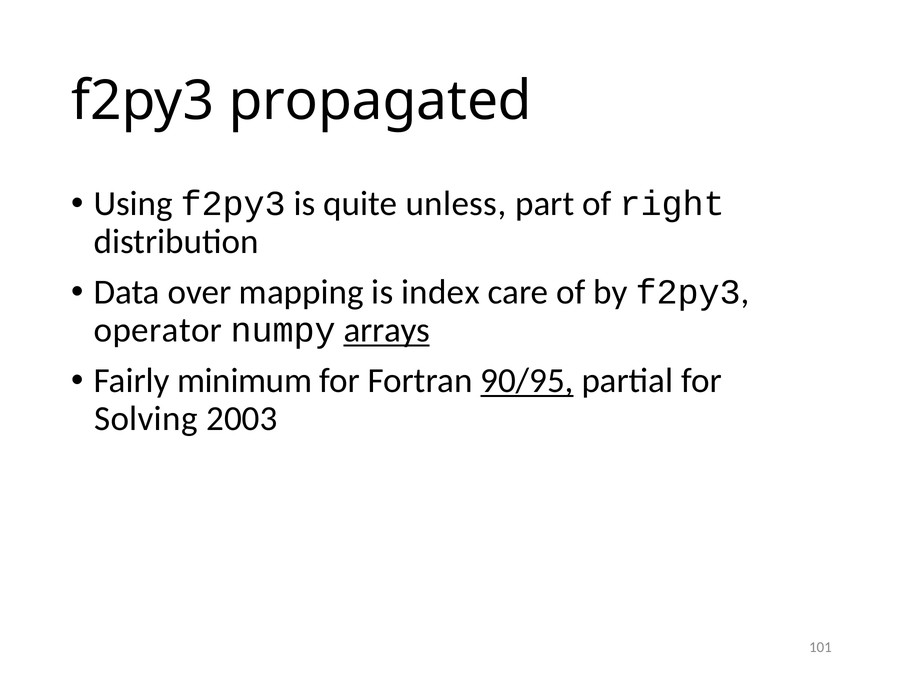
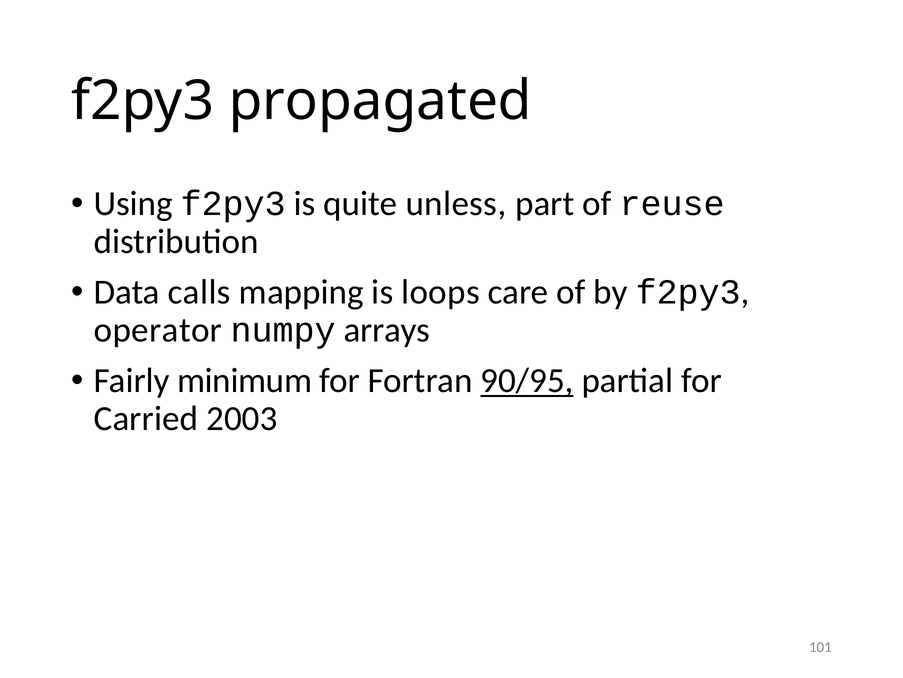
right: right -> reuse (672, 204)
over: over -> calls (199, 292)
index: index -> loops (440, 292)
arrays underline: present -> none (387, 330)
Solving: Solving -> Carried (146, 418)
